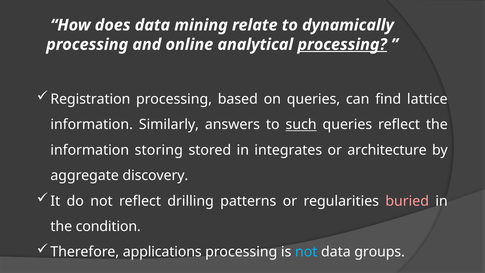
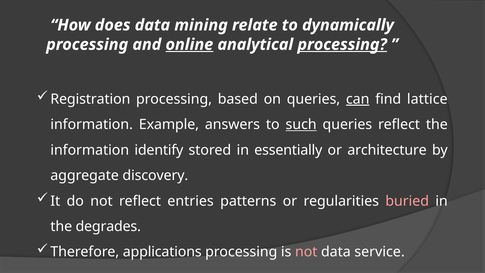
online underline: none -> present (189, 44)
can underline: none -> present (358, 99)
Similarly: Similarly -> Example (169, 124)
storing: storing -> identify (159, 150)
integrates: integrates -> essentially (288, 150)
drilling: drilling -> entries (191, 201)
condition: condition -> degrades (108, 226)
not colour: light blue -> pink (306, 252)
groups: groups -> service (380, 252)
